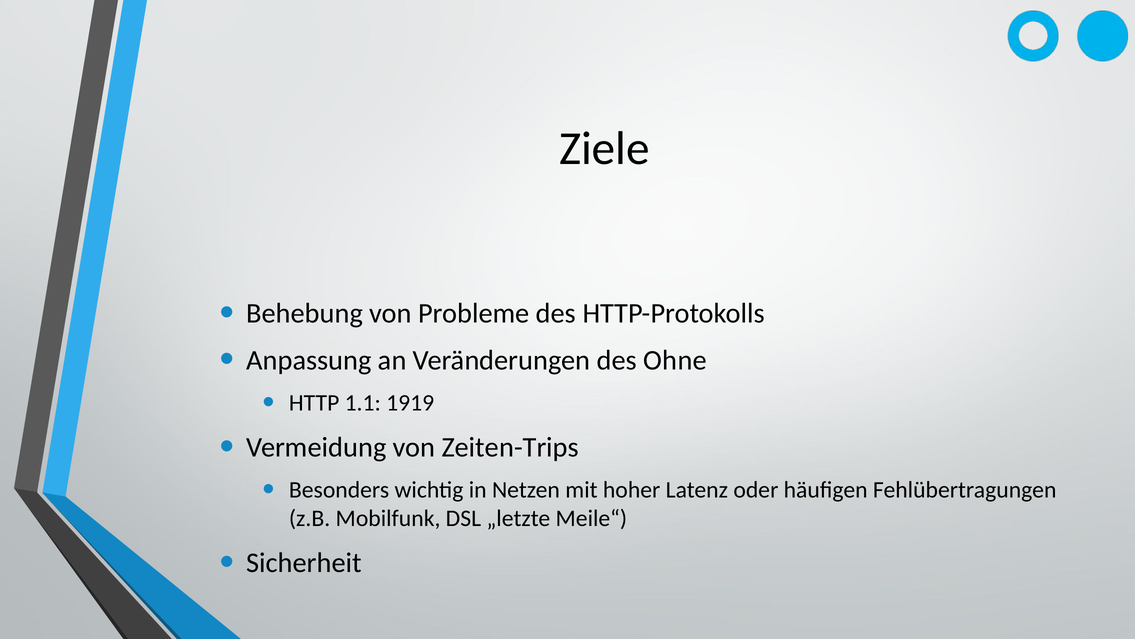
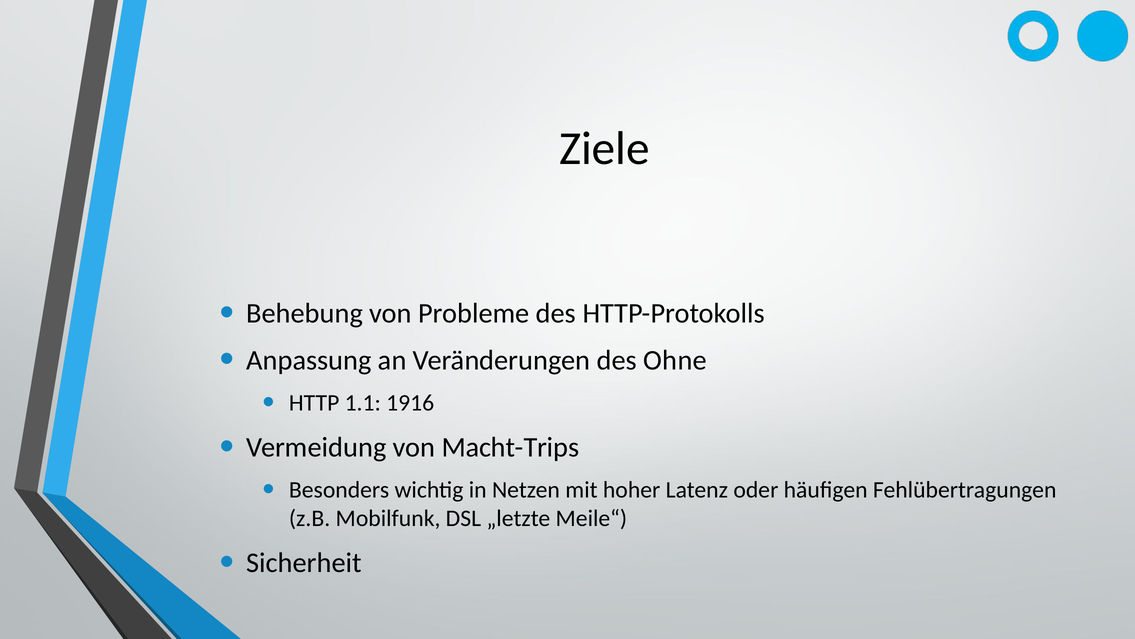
1919: 1919 -> 1916 (410, 403)
Zeiten-Trips: Zeiten-Trips -> Macht-Trips (510, 447)
